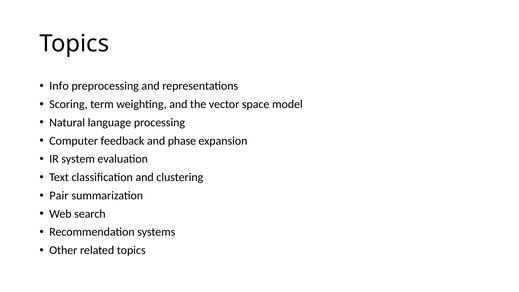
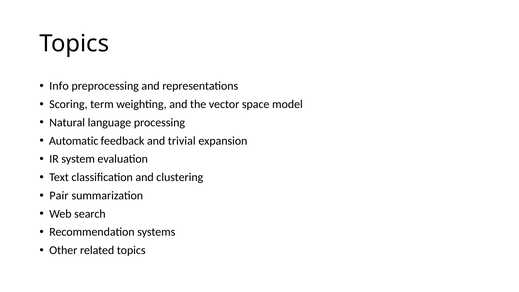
Computer: Computer -> Automatic (74, 141)
phase: phase -> trivial (182, 141)
